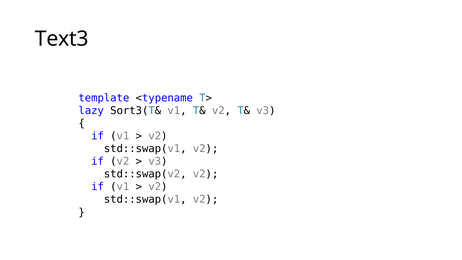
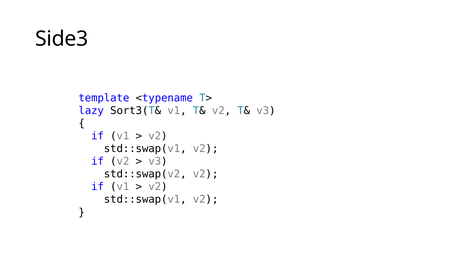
Text3: Text3 -> Side3 (62, 39)
